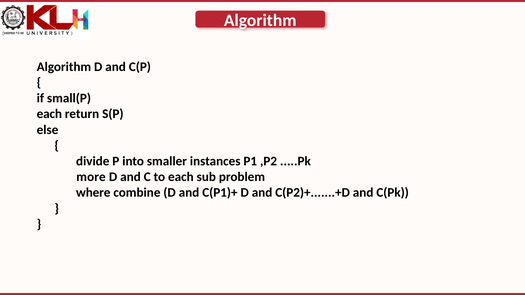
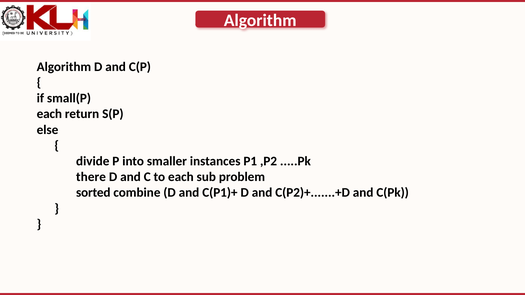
more: more -> there (91, 177)
where: where -> sorted (93, 193)
